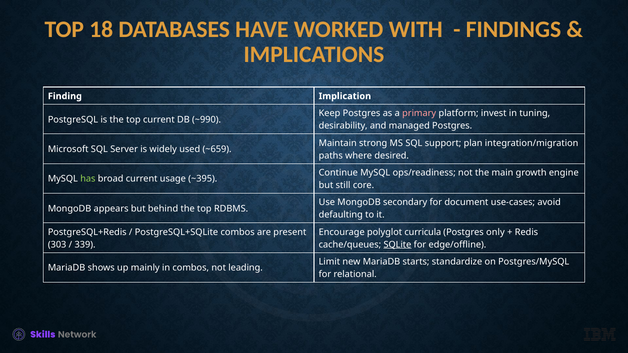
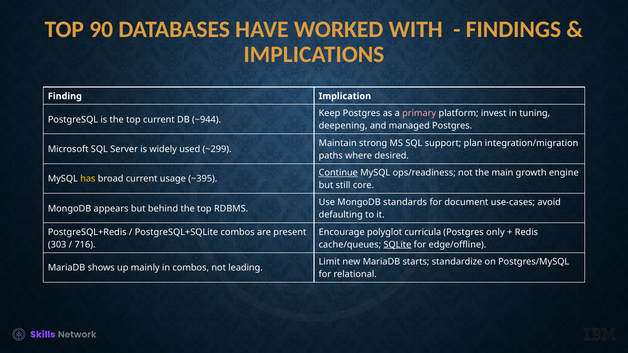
18: 18 -> 90 (101, 29)
~990: ~990 -> ~944 (207, 120)
desirability: desirability -> deepening (343, 126)
~659: ~659 -> ~299 (217, 149)
Continue underline: none -> present (338, 173)
has colour: light green -> yellow (88, 179)
secondary: secondary -> standards (405, 202)
339: 339 -> 716 (85, 245)
